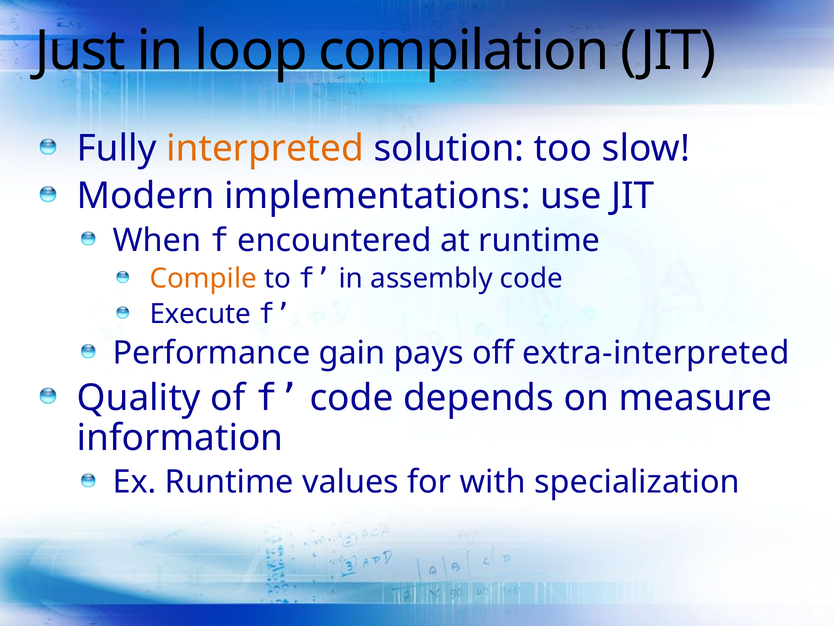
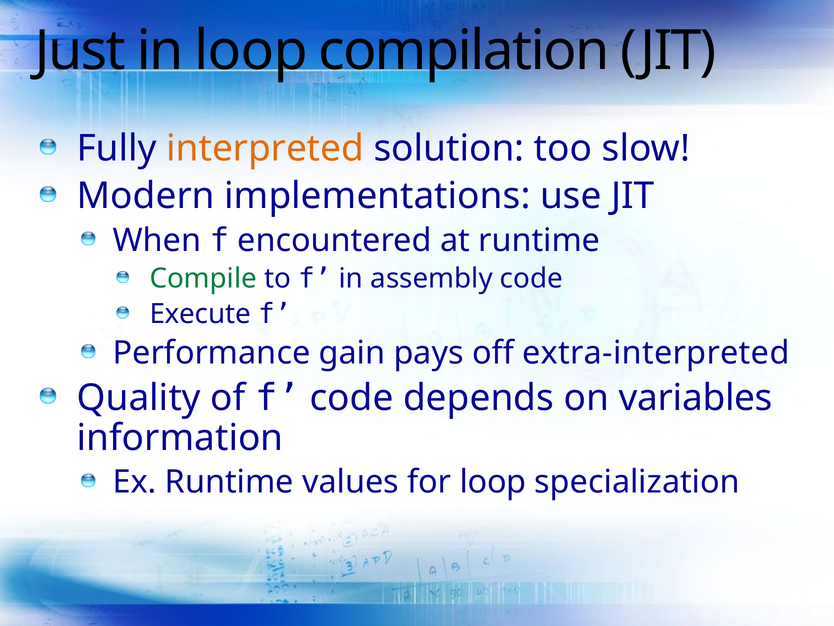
Compile colour: orange -> green (203, 278)
measure: measure -> variables (696, 398)
for with: with -> loop (493, 482)
